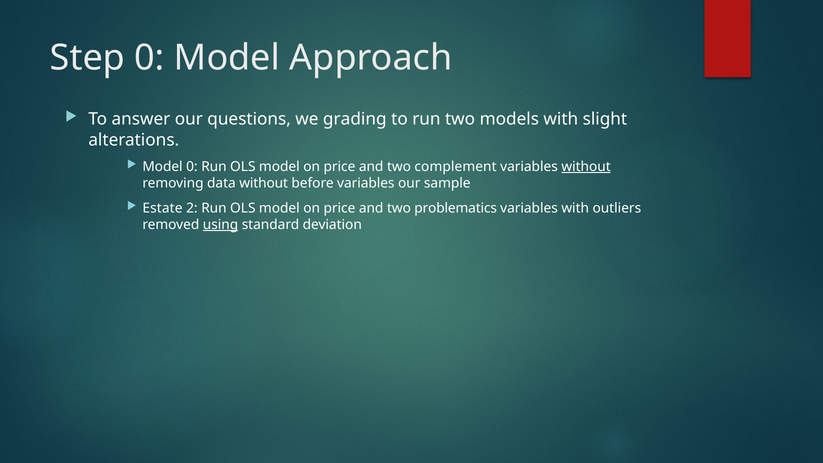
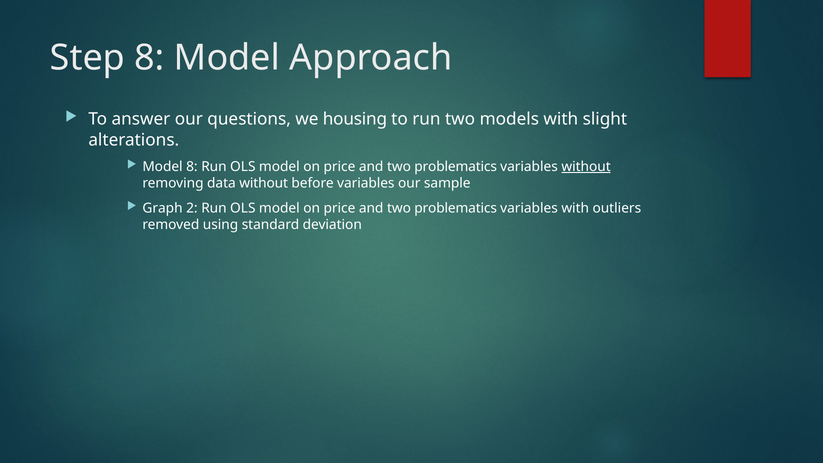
Step 0: 0 -> 8 (150, 58)
grading: grading -> housing (355, 119)
Model 0: 0 -> 8 (192, 167)
complement: complement -> problematics (456, 167)
Estate: Estate -> Graph (163, 208)
using underline: present -> none (221, 225)
